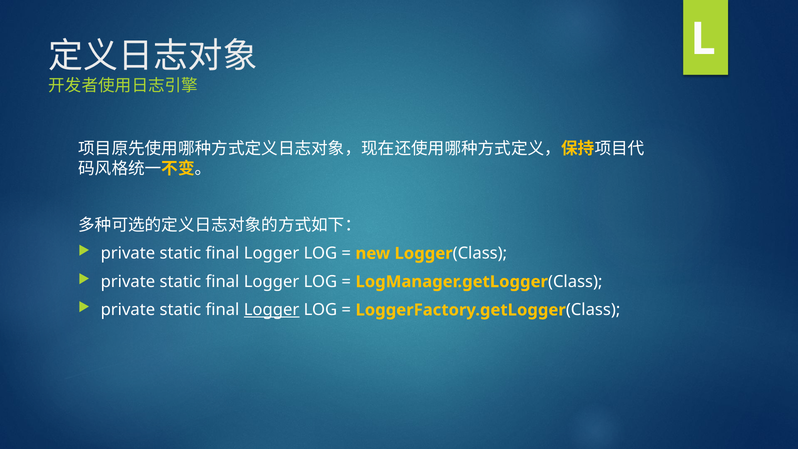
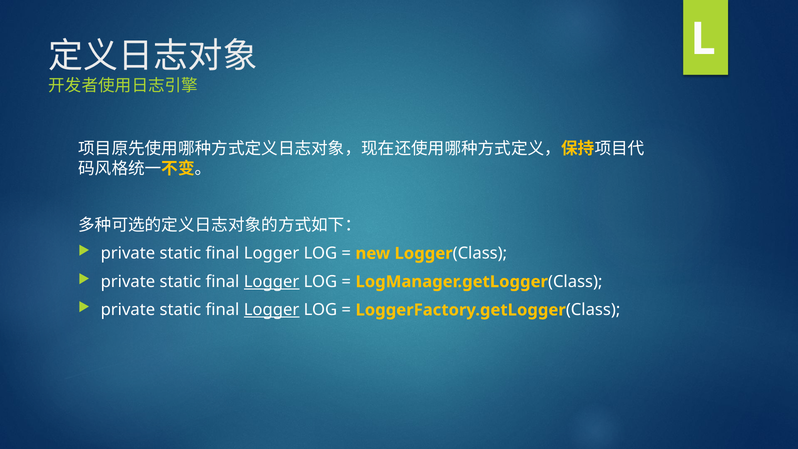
Logger underline: none -> present (272, 282)
